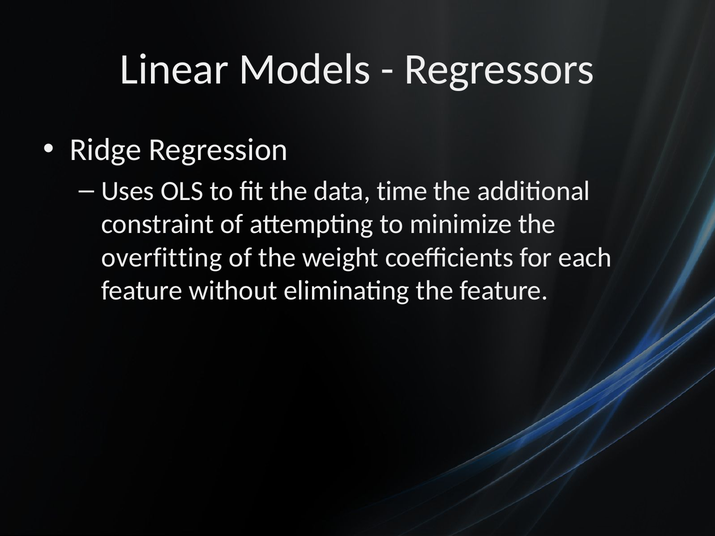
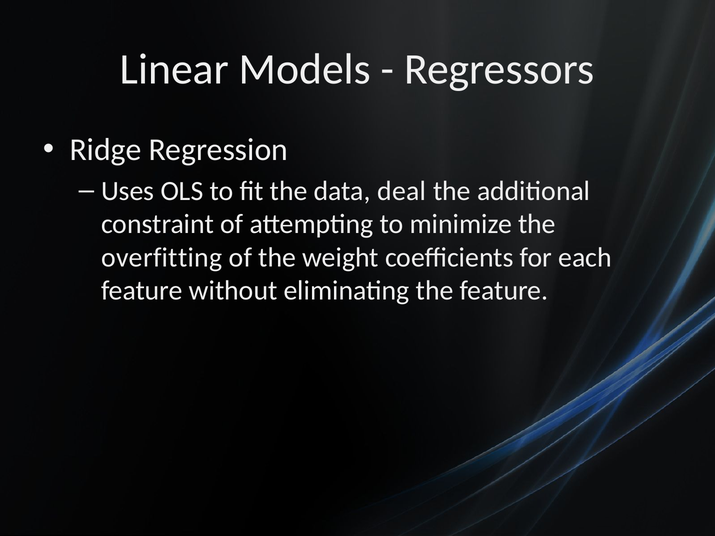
time: time -> deal (402, 191)
